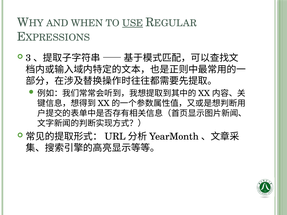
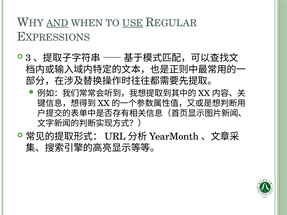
AND underline: none -> present (57, 23)
